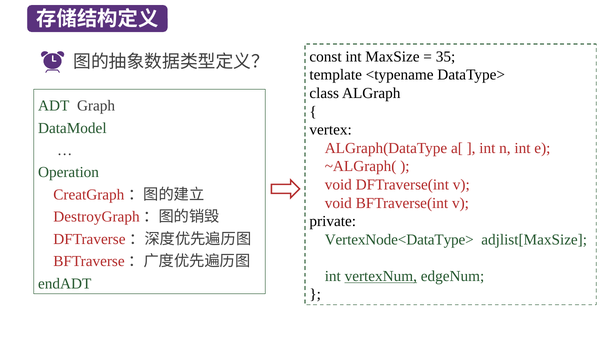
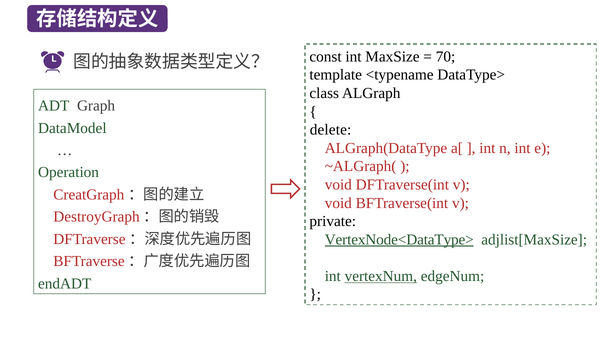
35: 35 -> 70 (446, 57)
vertex: vertex -> delete (331, 130)
VertexNode<DataType> underline: none -> present (399, 240)
